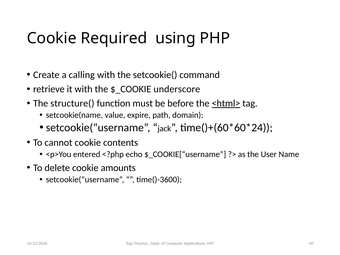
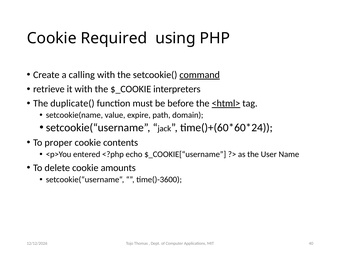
command underline: none -> present (200, 75)
underscore: underscore -> interpreters (177, 89)
structure(: structure( -> duplicate( (72, 103)
cannot: cannot -> proper (58, 143)
